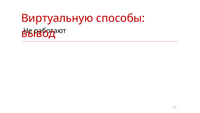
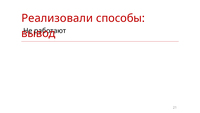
Виртуальную: Виртуальную -> Реализовали (57, 18)
